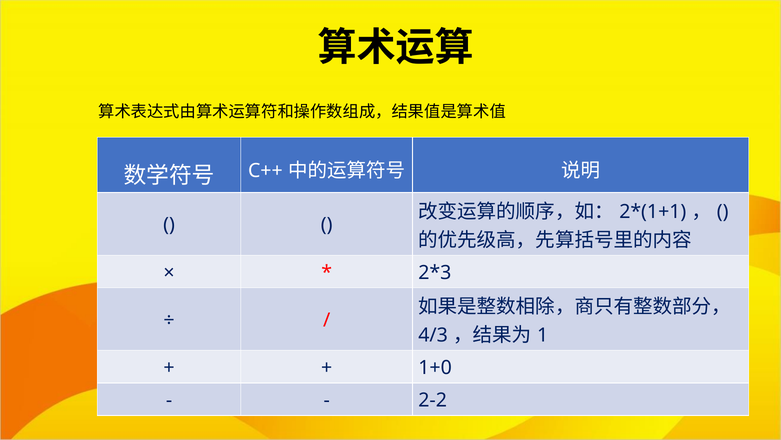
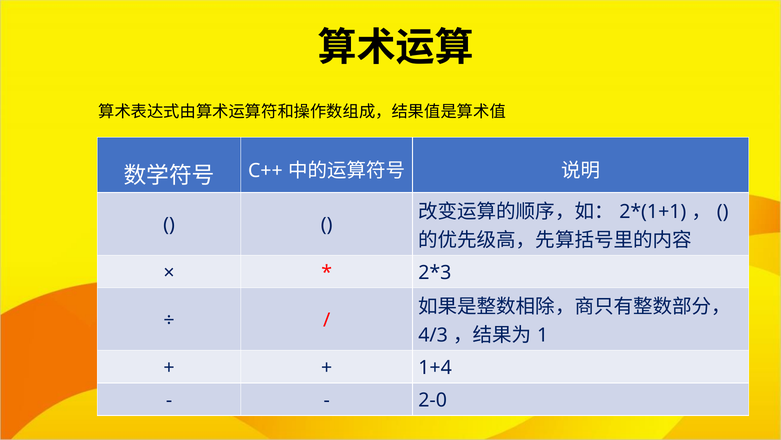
1+0: 1+0 -> 1+4 (435, 367)
2-2: 2-2 -> 2-0 (433, 400)
